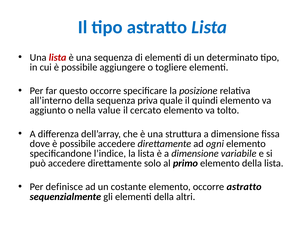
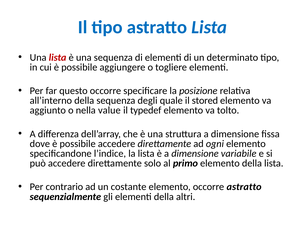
priva: priva -> degli (148, 100)
quindi: quindi -> stored (205, 100)
cercato: cercato -> typedef (146, 110)
definisce: definisce -> contrario (64, 187)
